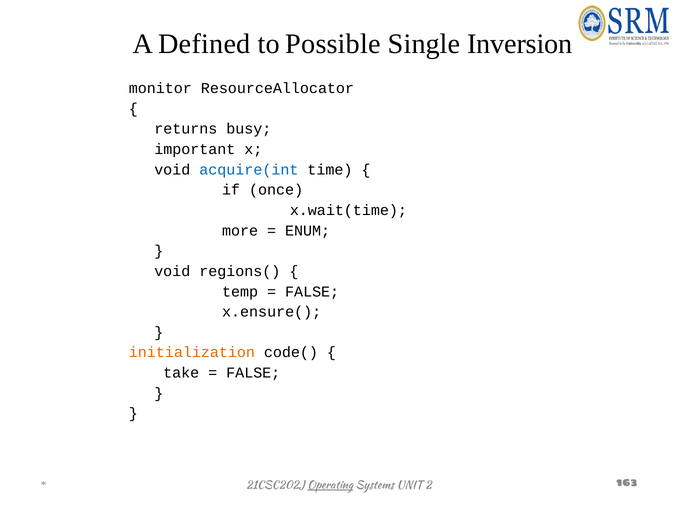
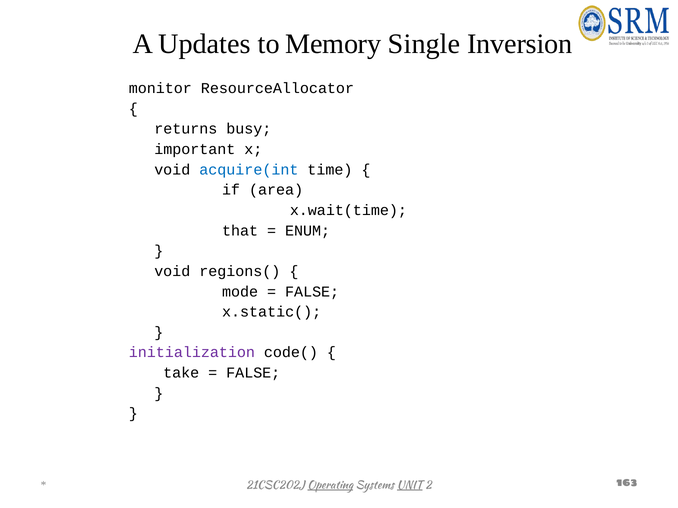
Defined: Defined -> Updates (205, 44)
Possible: Possible -> Memory (333, 44)
once: once -> area (276, 190)
more: more -> that (240, 231)
temp: temp -> mode (240, 292)
x.ensure(: x.ensure( -> x.static( (272, 312)
initialization colour: orange -> purple (192, 353)
UNIT underline: none -> present (410, 486)
